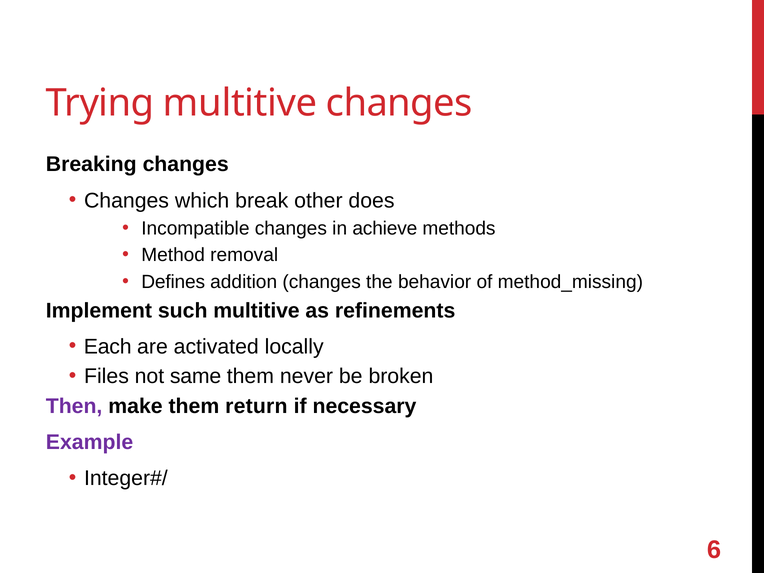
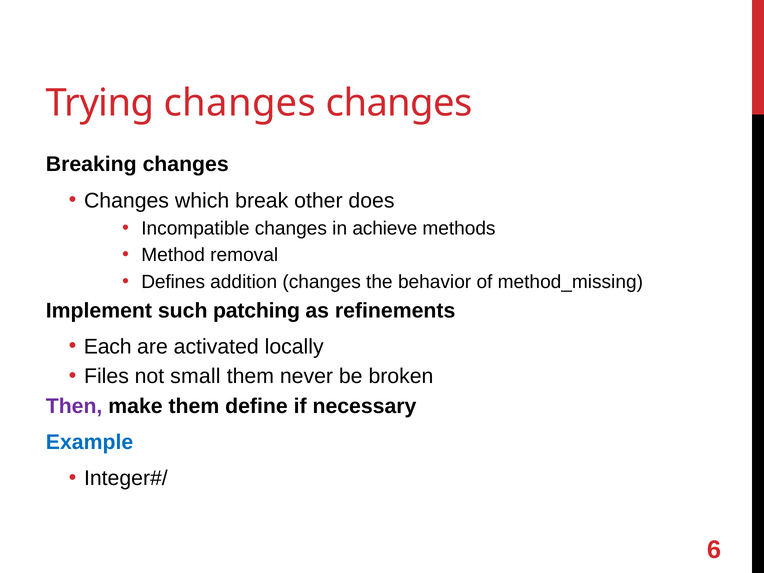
Trying multitive: multitive -> changes (240, 103)
such multitive: multitive -> patching (257, 311)
same: same -> small (195, 376)
return: return -> define (256, 406)
Example colour: purple -> blue (90, 442)
